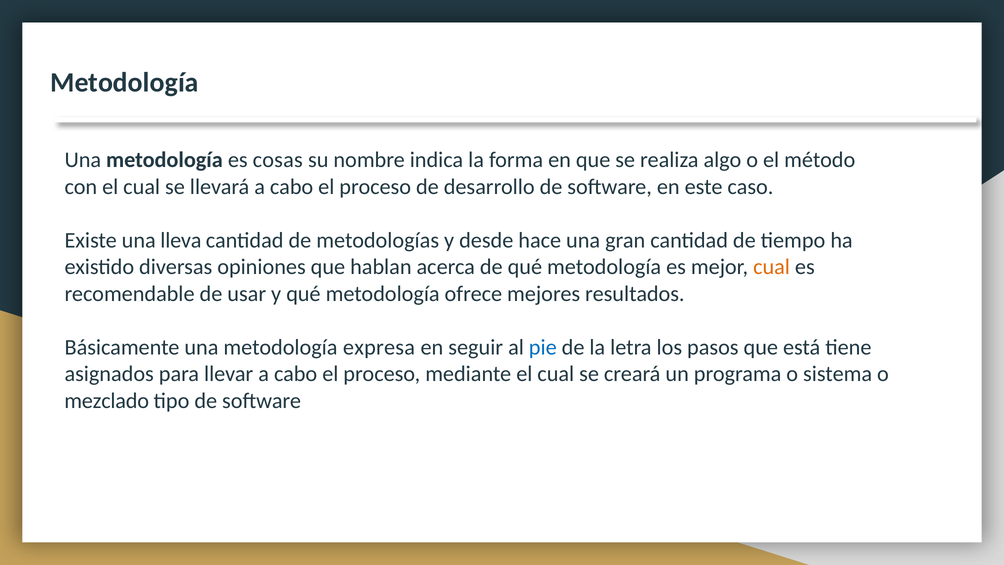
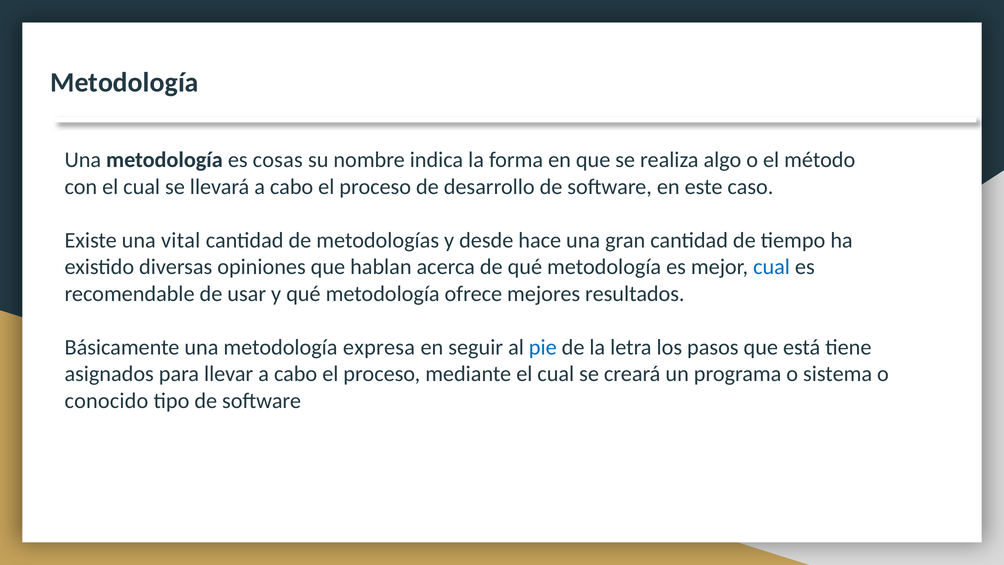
lleva: lleva -> vital (181, 240)
cual colour: orange -> blue (772, 267)
mezclado: mezclado -> conocido (106, 401)
